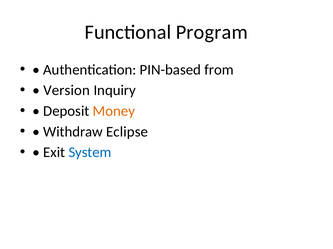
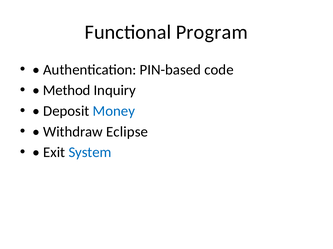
from: from -> code (219, 70)
Version: Version -> Method (67, 91)
Money colour: orange -> blue (114, 111)
